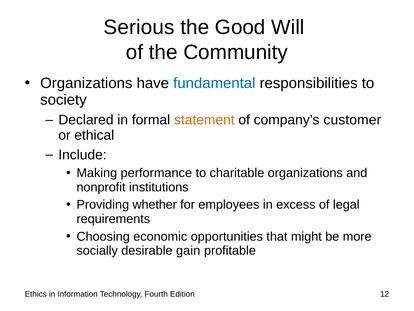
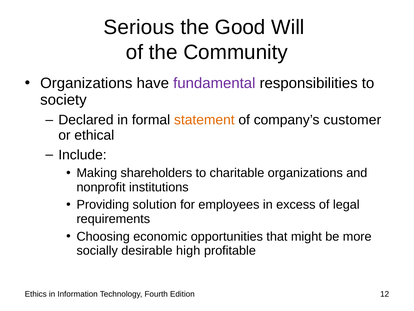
fundamental colour: blue -> purple (214, 83)
performance: performance -> shareholders (156, 173)
whether: whether -> solution (155, 204)
gain: gain -> high (188, 250)
